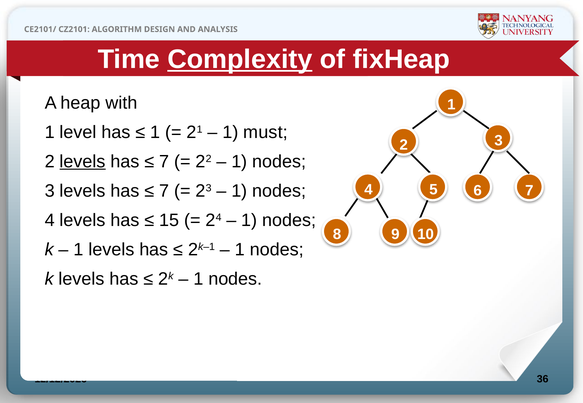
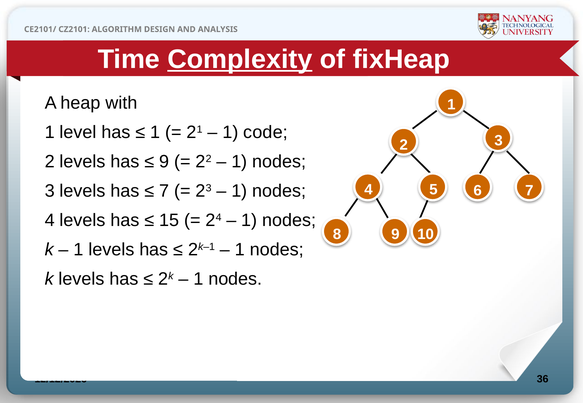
must: must -> code (266, 132)
levels underline: present -> none (83, 162)
7: 7 -> 9 (164, 162)
